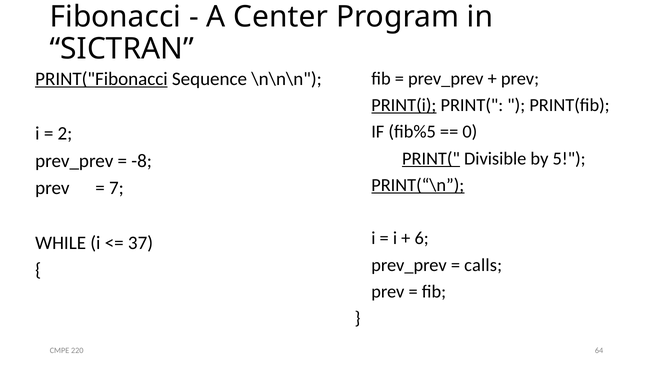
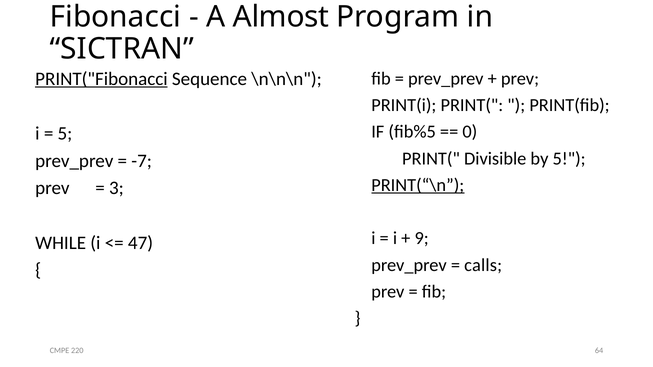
Center: Center -> Almost (281, 17)
PRINT(i underline: present -> none (404, 105)
2: 2 -> 5 (65, 134)
PRINT( underline: present -> none (431, 159)
-8: -8 -> -7 (142, 161)
7: 7 -> 3 (116, 188)
6: 6 -> 9 (422, 239)
37: 37 -> 47 (141, 243)
